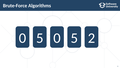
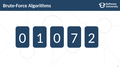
5: 5 -> 1 (40, 38)
5: 5 -> 7 (74, 38)
